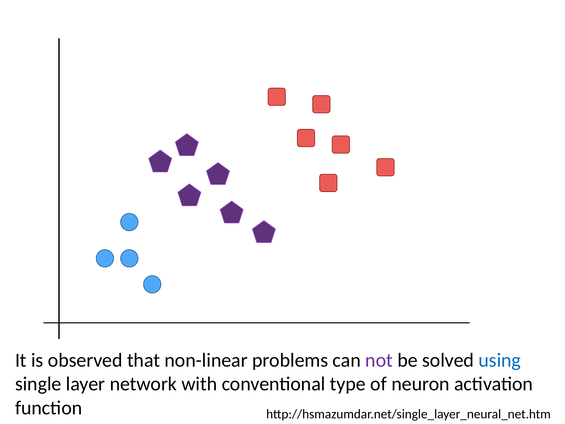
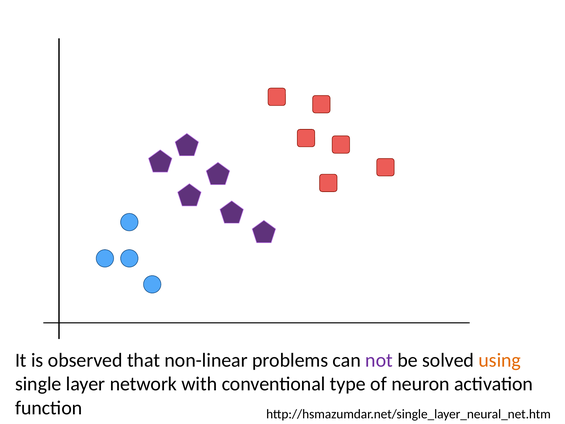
using colour: blue -> orange (500, 360)
